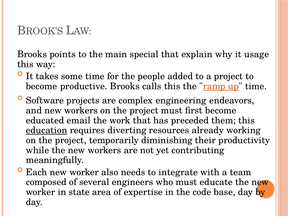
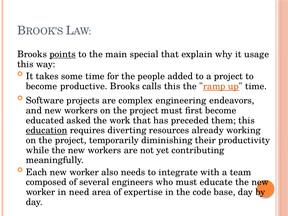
points underline: none -> present (63, 54)
email: email -> asked (79, 120)
state: state -> need (79, 192)
